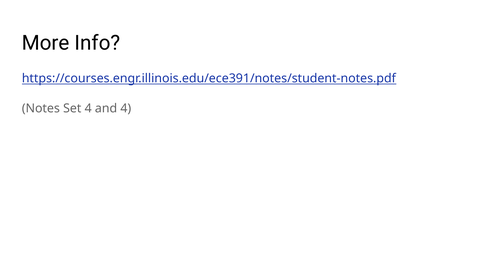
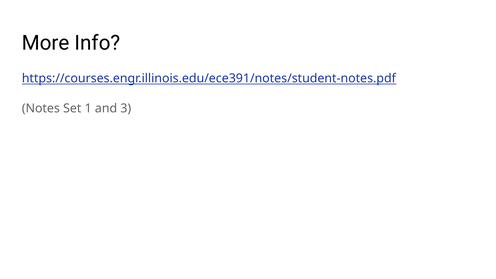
Set 4: 4 -> 1 (88, 108)
and 4: 4 -> 3 (126, 108)
